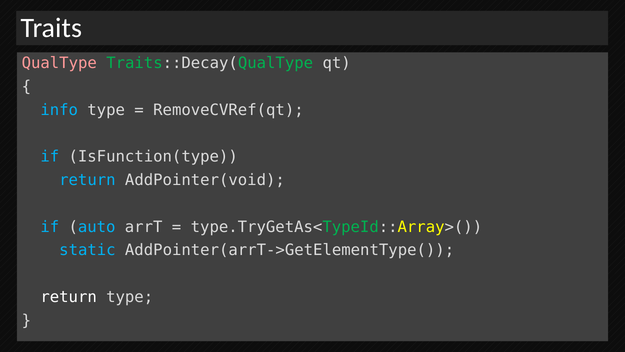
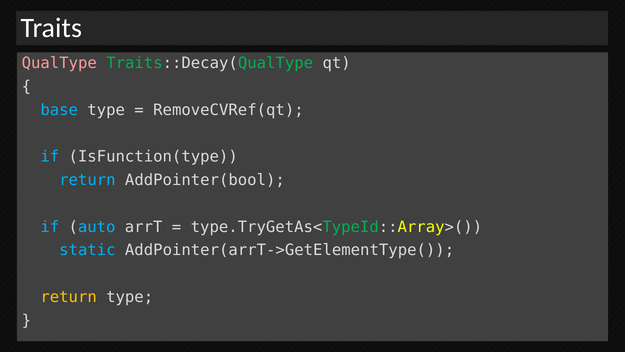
info: info -> base (59, 110)
AddPointer(void: AddPointer(void -> AddPointer(bool (205, 180)
return colour: white -> yellow (69, 297)
